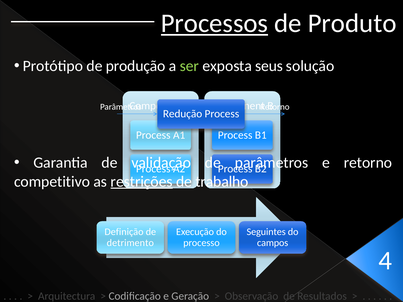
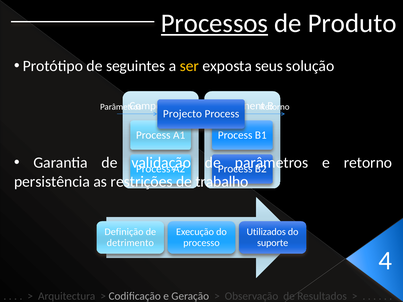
produção: produção -> seguintes (136, 66)
ser colour: light green -> yellow (189, 66)
Redução: Redução -> Projecto (182, 114)
competitivo: competitivo -> persistência (52, 182)
restrições underline: present -> none (142, 182)
Seguintes: Seguintes -> Utilizados (266, 232)
campos: campos -> suporte (273, 243)
